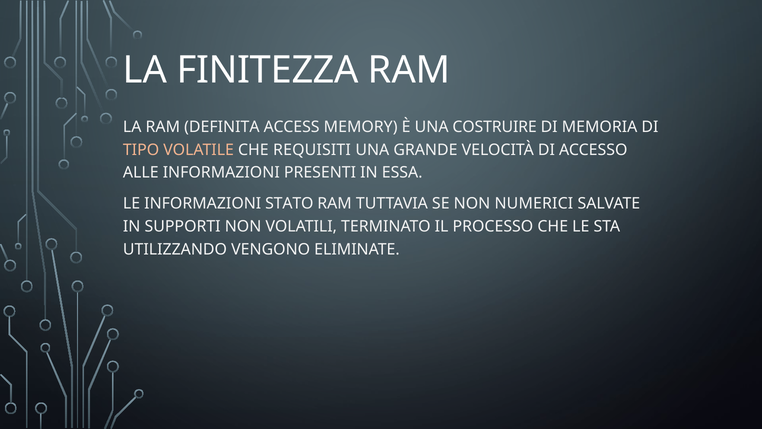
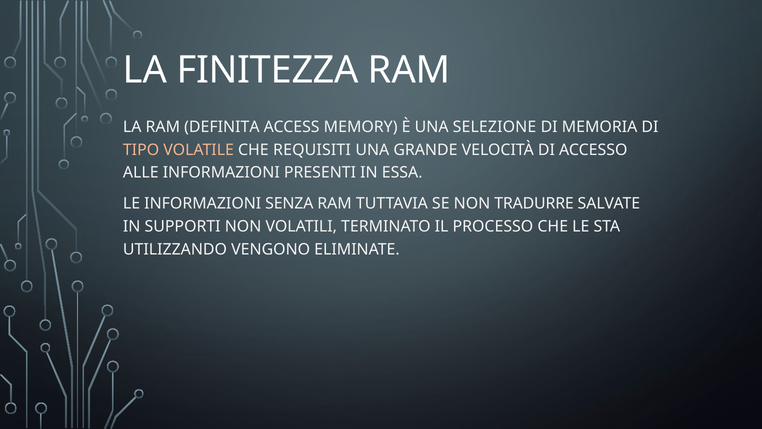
COSTRUIRE: COSTRUIRE -> SELEZIONE (494, 127)
STATO: STATO -> SENZA (289, 203)
NUMERICI: NUMERICI -> TRADURRE (534, 203)
